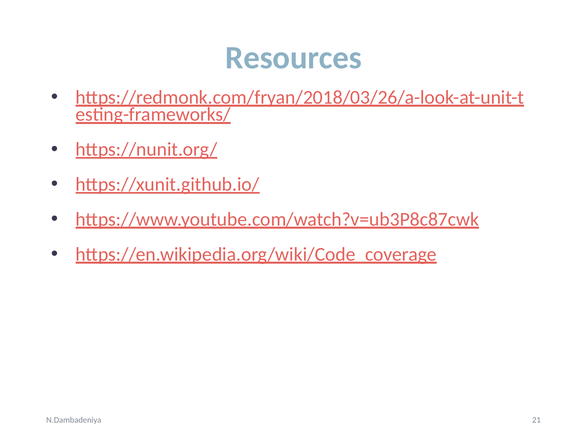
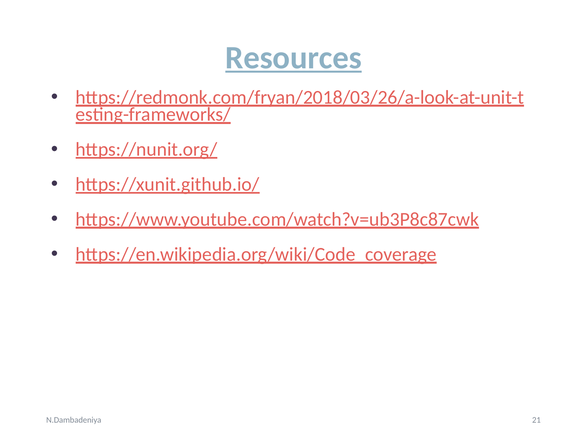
Resources underline: none -> present (293, 58)
